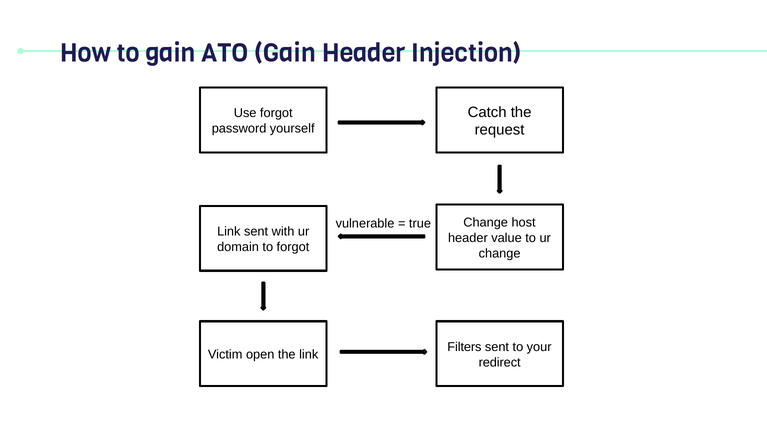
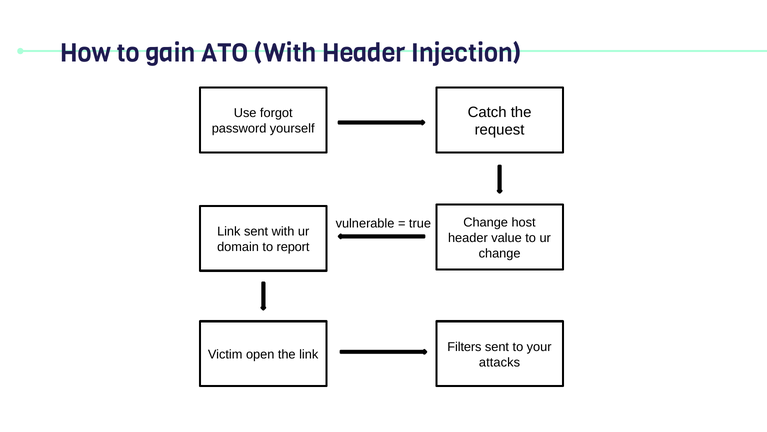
ATO Gain: Gain -> With (285, 53)
to forgot: forgot -> report (293, 247)
redirect: redirect -> attacks (500, 362)
